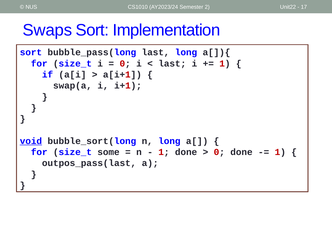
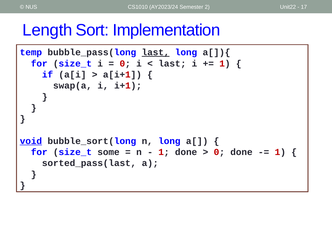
Swaps: Swaps -> Length (47, 30)
sort: sort -> temp (31, 52)
last underline: none -> present (156, 52)
outpos_pass(last: outpos_pass(last -> sorted_pass(last (89, 163)
